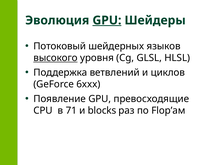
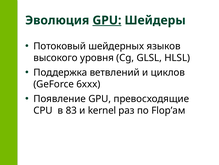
высокого underline: present -> none (55, 58)
71: 71 -> 83 (71, 110)
blocks: blocks -> kernel (102, 110)
